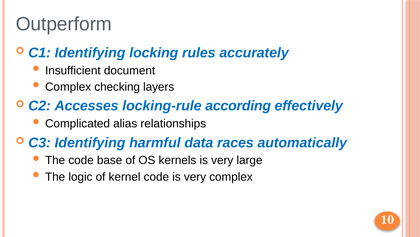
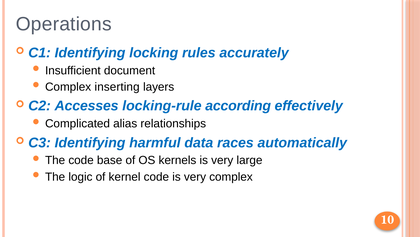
Outperform: Outperform -> Operations (64, 24)
checking: checking -> inserting (117, 87)
